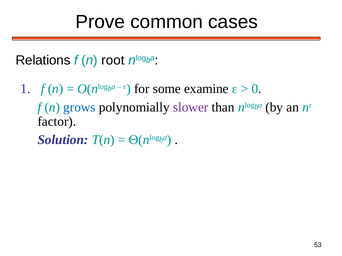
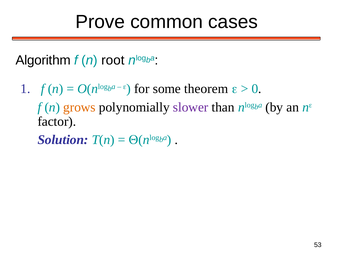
Relations: Relations -> Algorithm (43, 60)
examine: examine -> theorem (206, 89)
grows colour: blue -> orange (79, 107)
